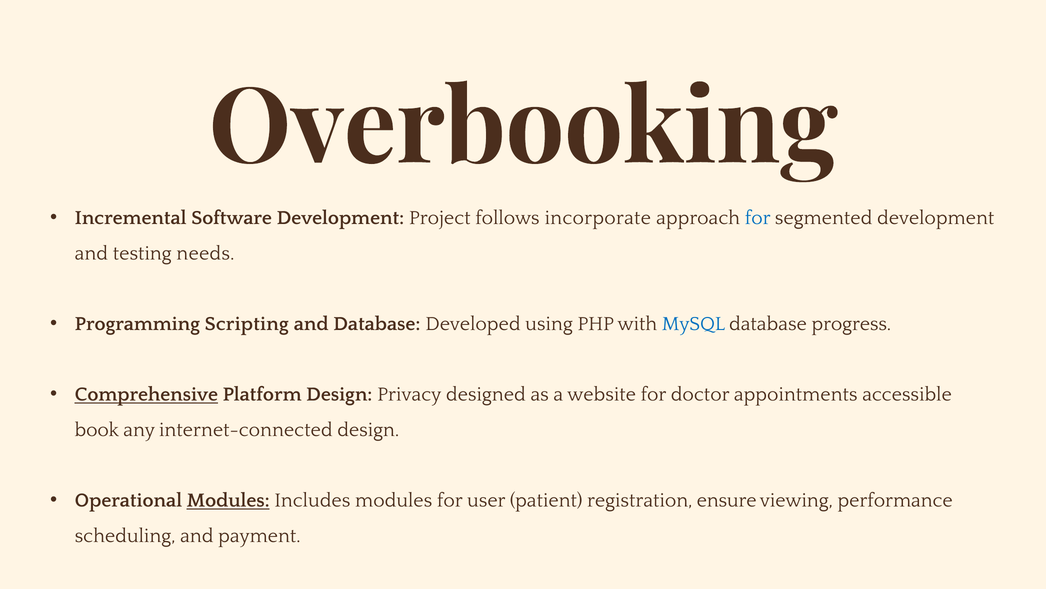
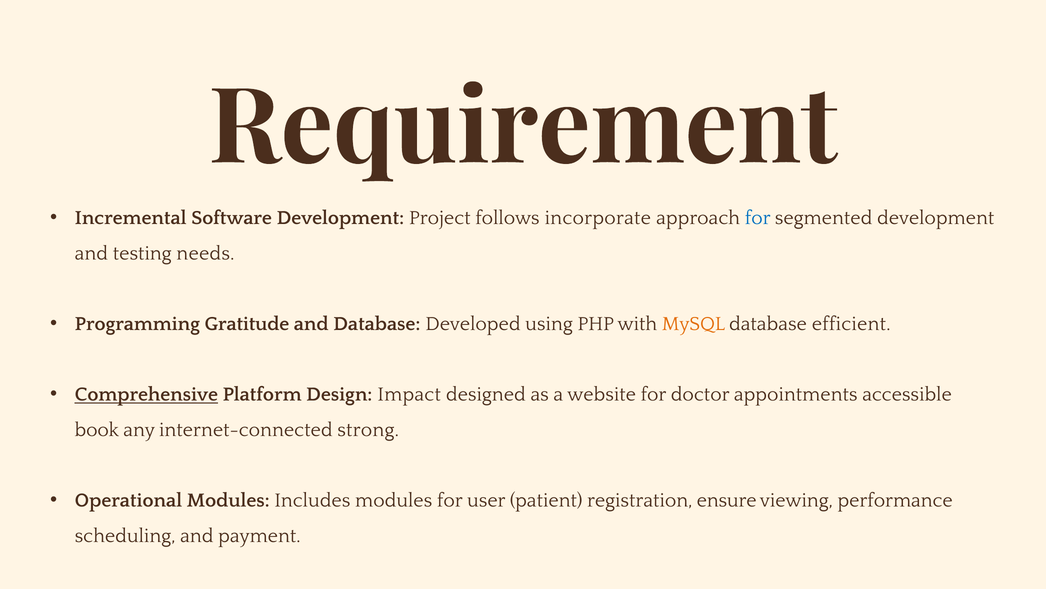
Overbooking: Overbooking -> Requirement (523, 128)
Scripting: Scripting -> Gratitude (247, 323)
MySQL colour: blue -> orange (693, 323)
progress: progress -> efficient (851, 323)
Design Privacy: Privacy -> Impact (409, 394)
internet-connected design: design -> strong (368, 429)
Modules underline: present -> none (228, 500)
